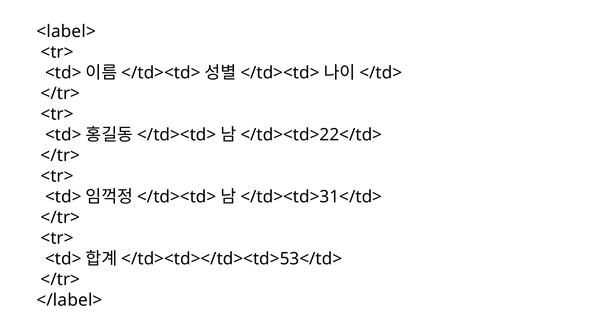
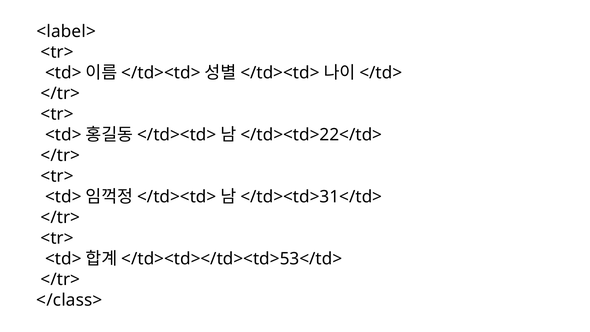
</label>: </label> -> </class> (69, 300)
